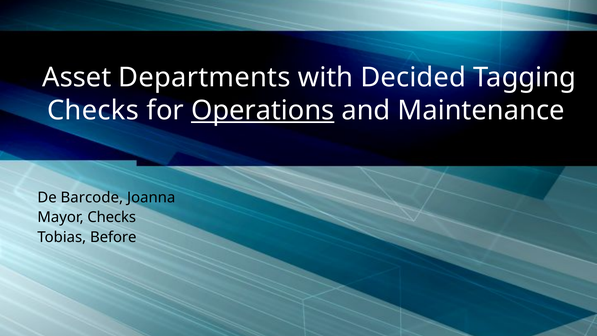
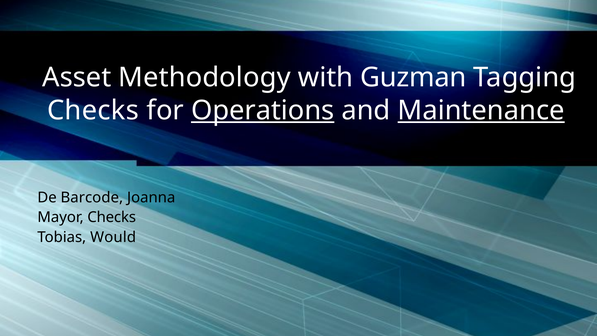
Departments: Departments -> Methodology (204, 78)
Decided: Decided -> Guzman (413, 78)
Maintenance underline: none -> present (481, 110)
Before: Before -> Would (113, 237)
